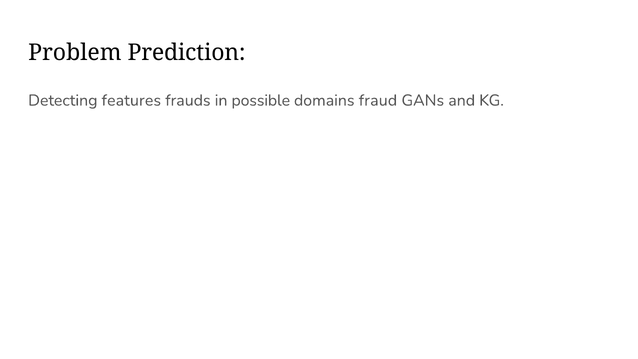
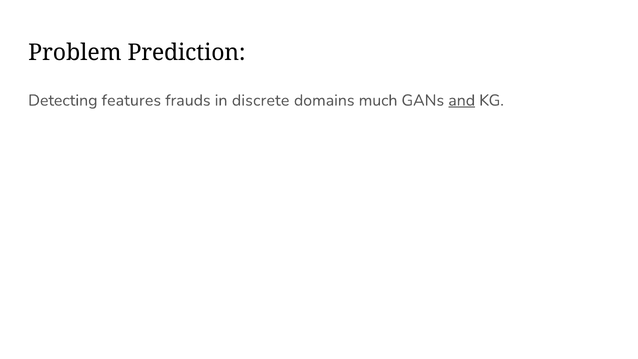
possible: possible -> discrete (261, 100)
fraud: fraud -> much (378, 100)
and underline: none -> present (462, 100)
